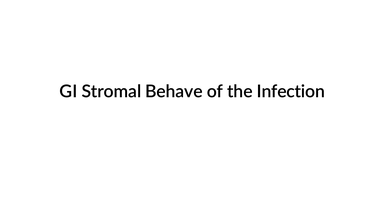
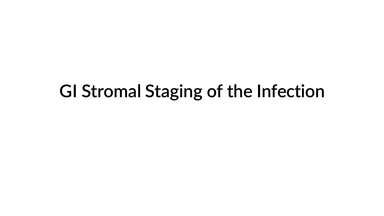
Behave: Behave -> Staging (174, 91)
